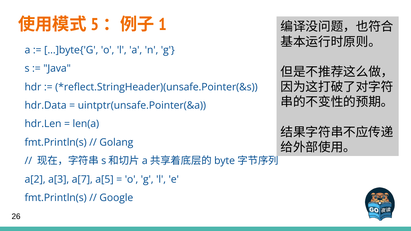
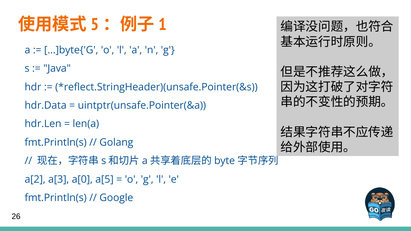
a[7: a[7 -> a[0 (82, 180)
